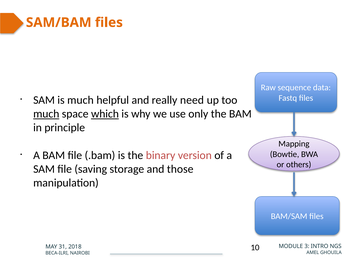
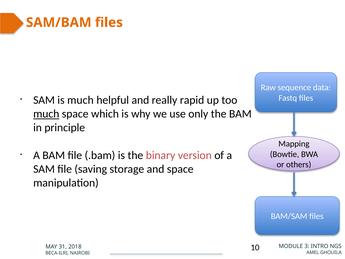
need: need -> rapid (192, 100)
which underline: present -> none (105, 114)
and those: those -> space (180, 169)
